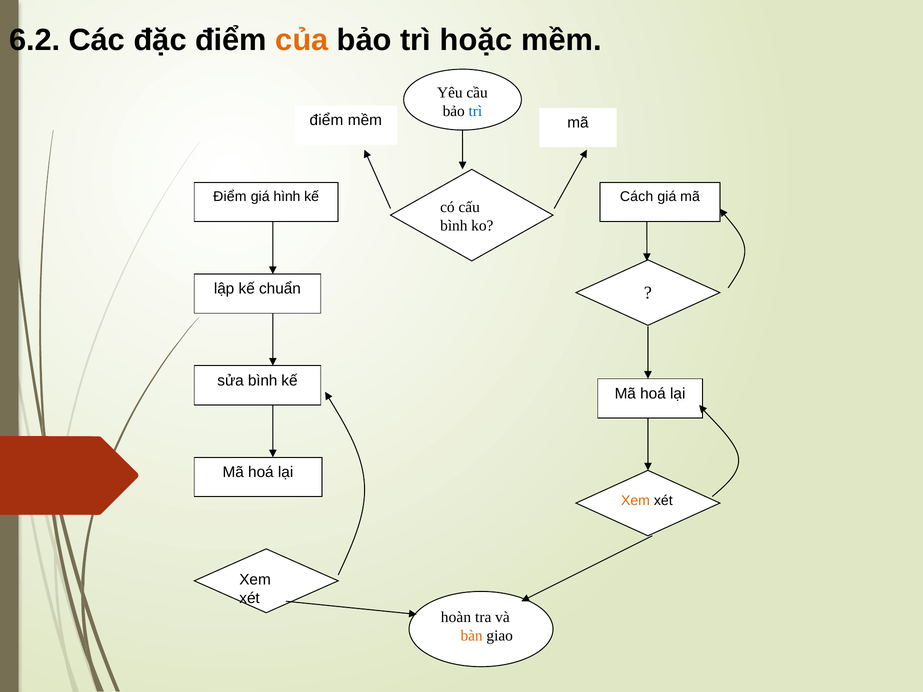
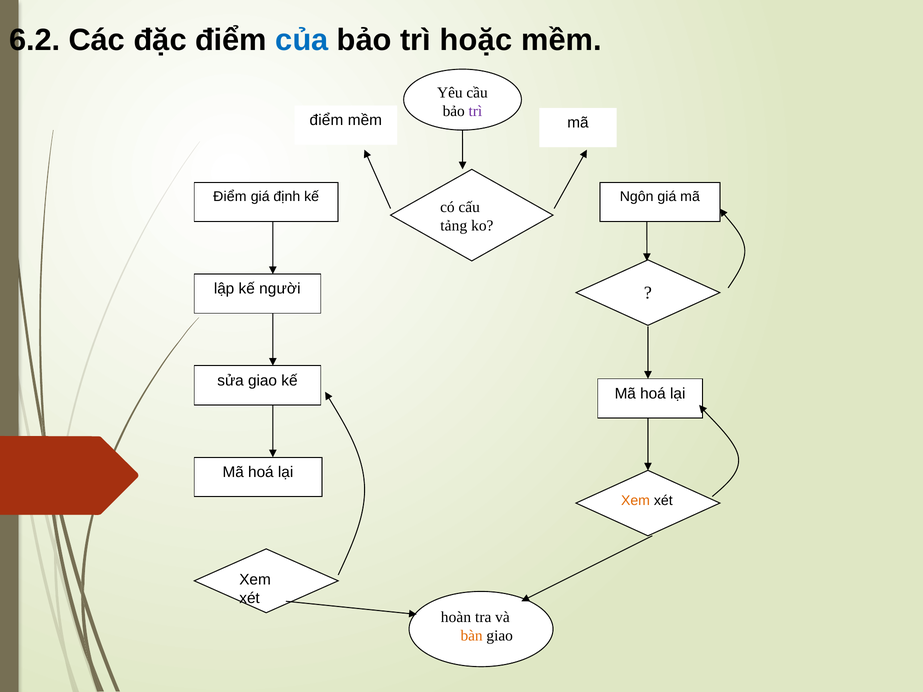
của colour: orange -> blue (302, 40)
trì colour: blue -> purple (475, 111)
giá hình: hình -> định (287, 196)
Cách: Cách -> Ngôn (637, 196)
bình: bình -> tảng (454, 226)
chuẩn: chuẩn -> người (280, 289)
sửa bình: bình -> giao (263, 381)
